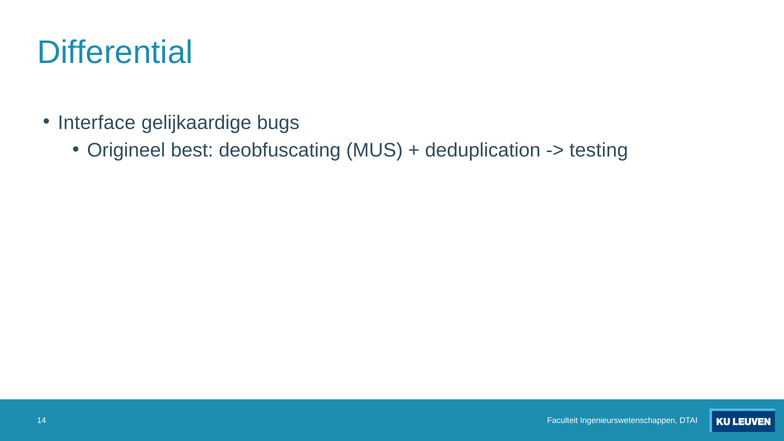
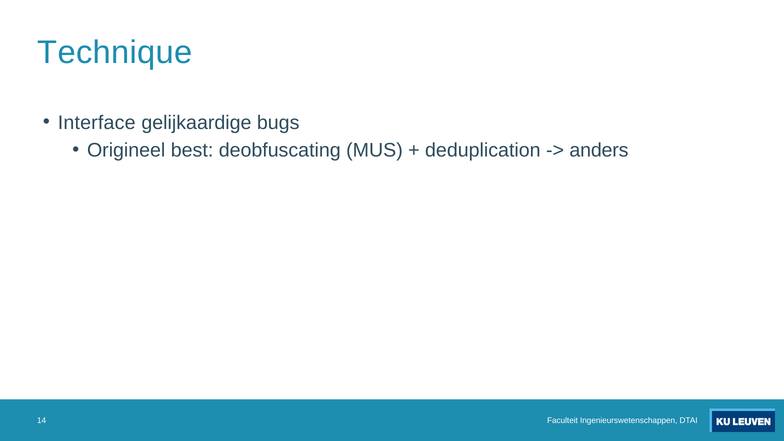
Differential: Differential -> Technique (115, 53)
testing: testing -> anders (599, 150)
